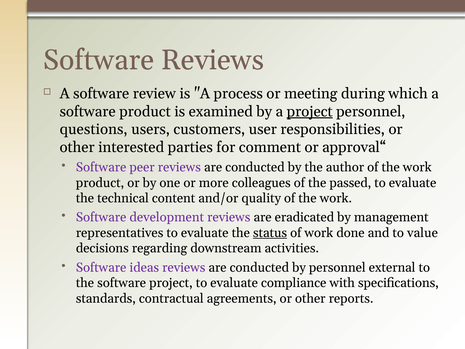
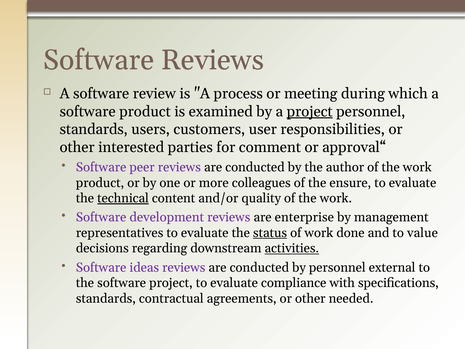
questions: questions -> standards (94, 129)
passed: passed -> ensure (350, 183)
technical underline: none -> present (123, 198)
eradicated: eradicated -> enterprise (304, 217)
activities underline: none -> present (292, 248)
reports: reports -> needed (351, 298)
